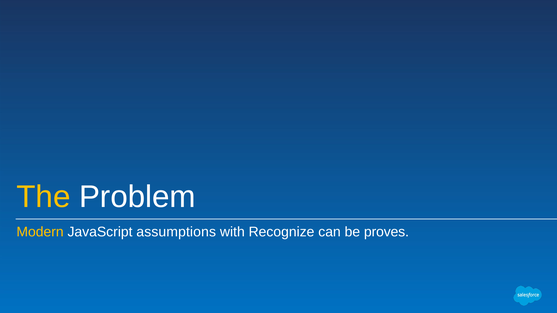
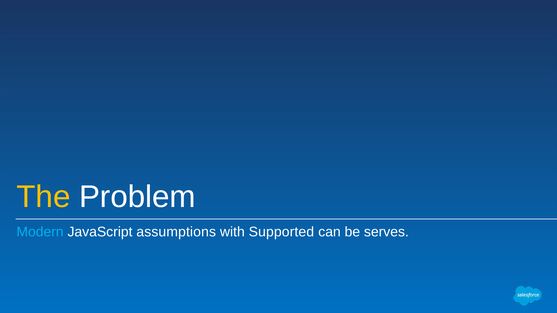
Modern colour: yellow -> light blue (40, 232)
Recognize: Recognize -> Supported (281, 232)
proves: proves -> serves (386, 232)
